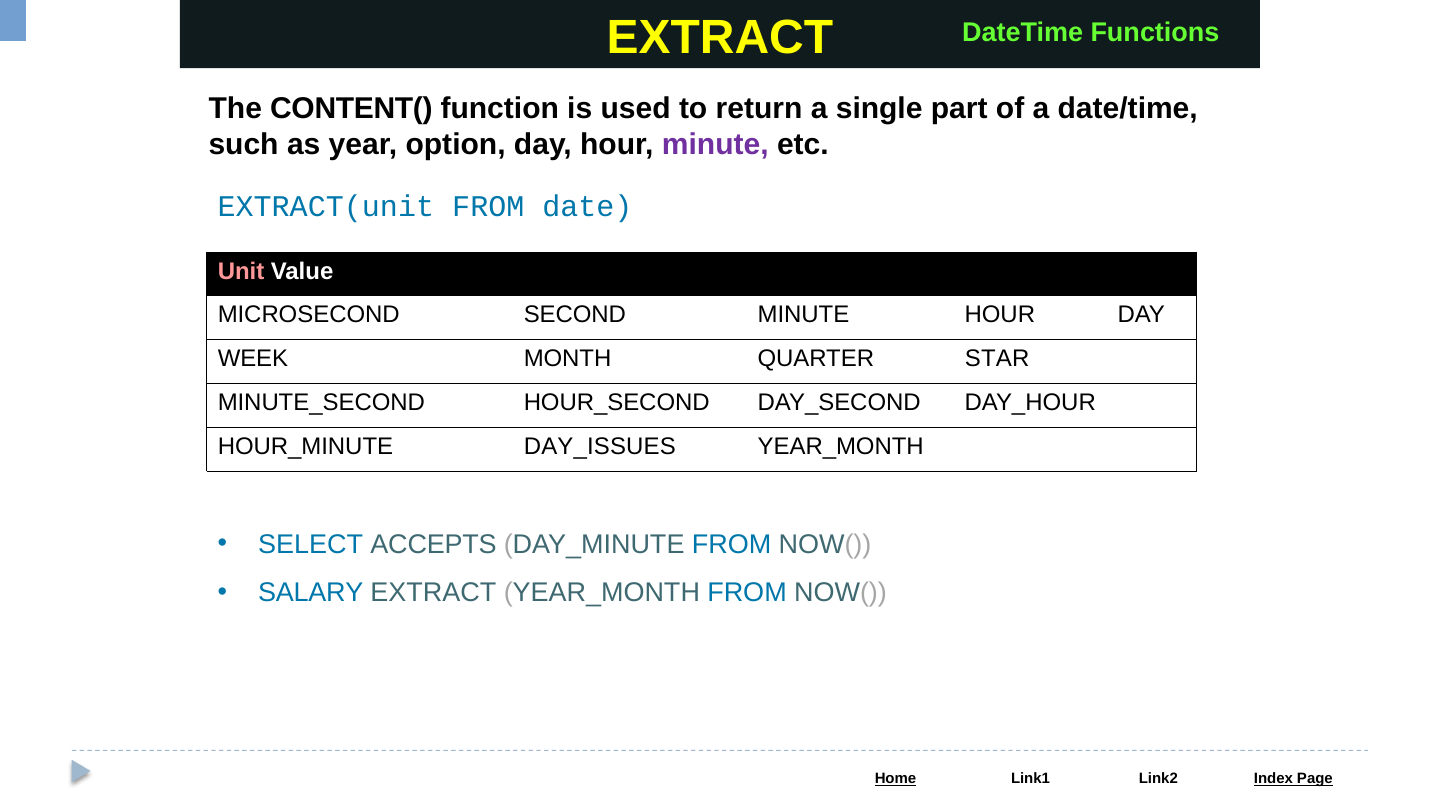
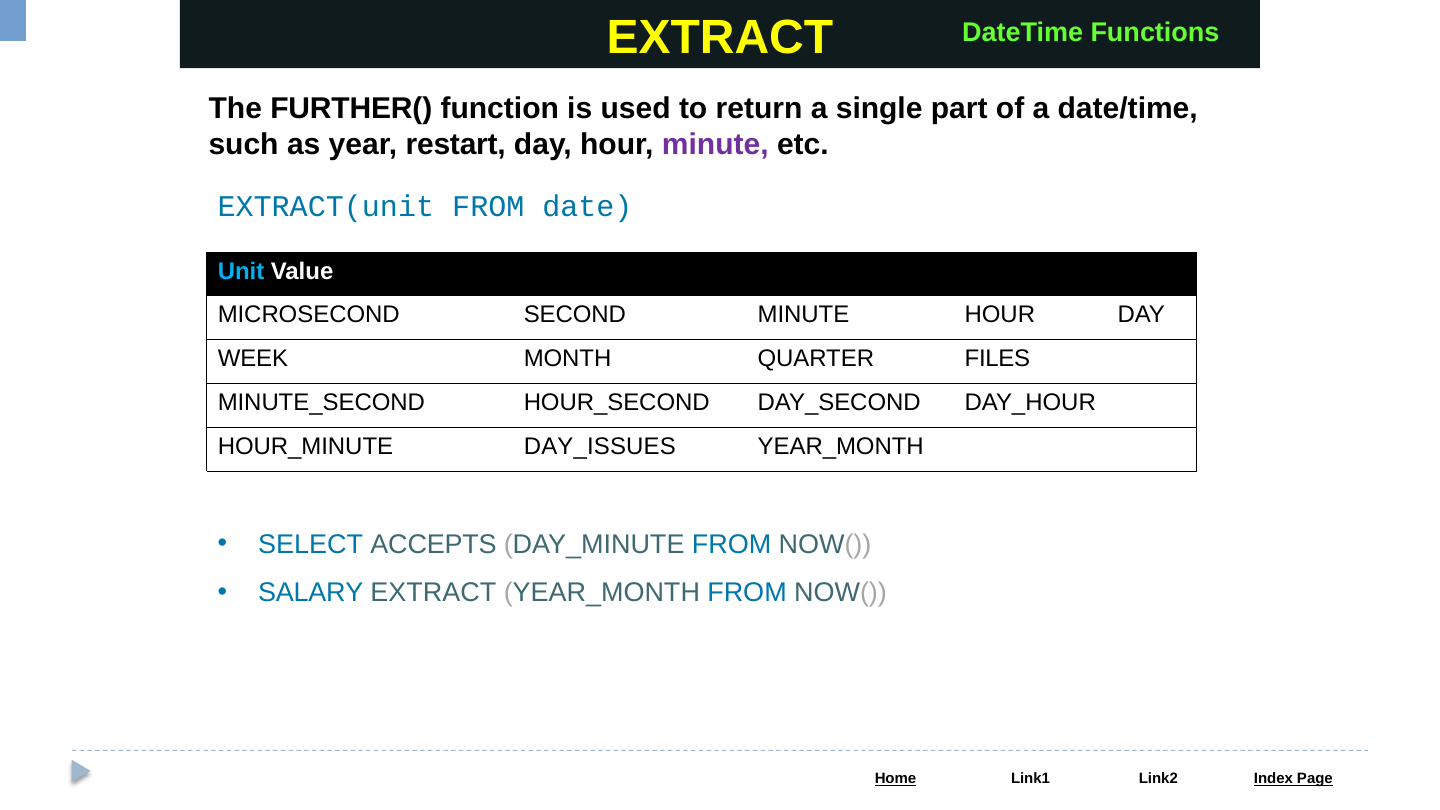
CONTENT(: CONTENT( -> FURTHER( (351, 108)
option: option -> restart (456, 144)
Unit colour: pink -> light blue (241, 271)
STAR: STAR -> FILES (997, 359)
